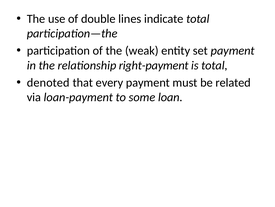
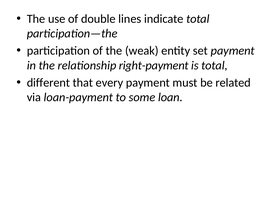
denoted: denoted -> different (48, 82)
